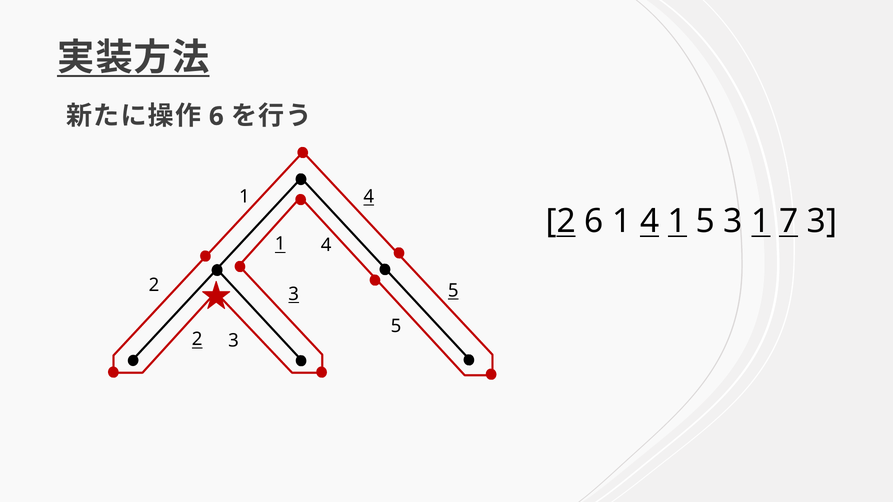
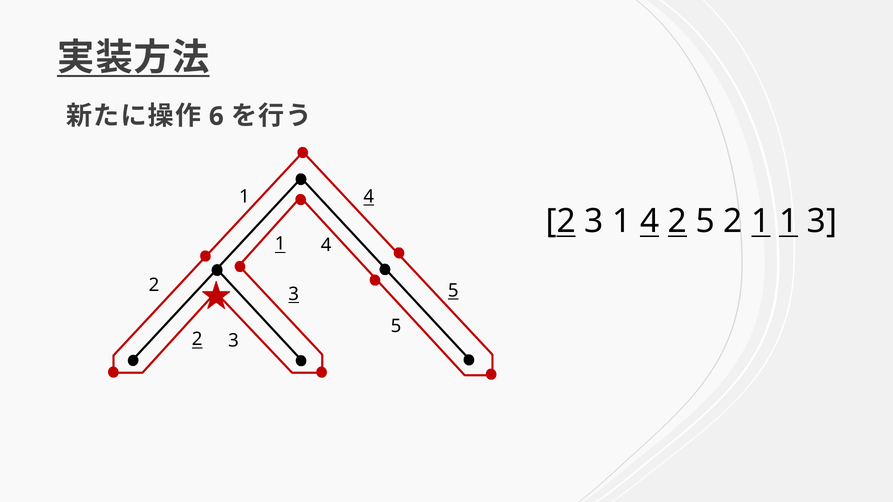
6: 6 -> 3 (594, 221)
4 1: 1 -> 2 (677, 221)
3: 3 -> 2 (733, 221)
7: 7 -> 1 (789, 221)
